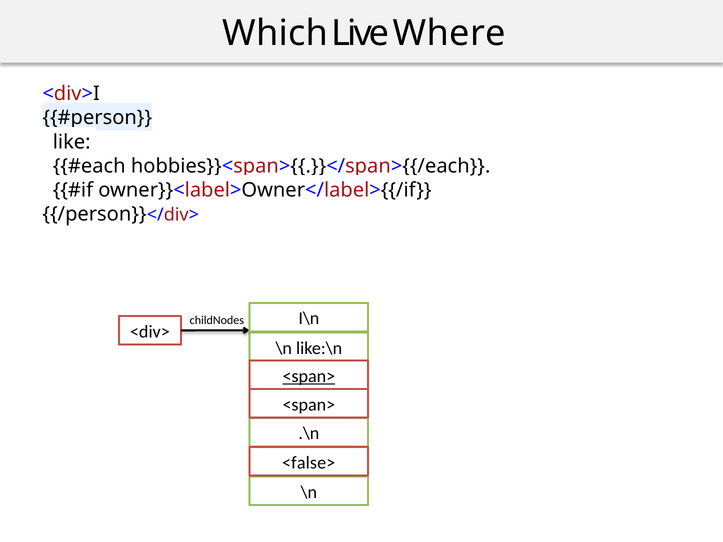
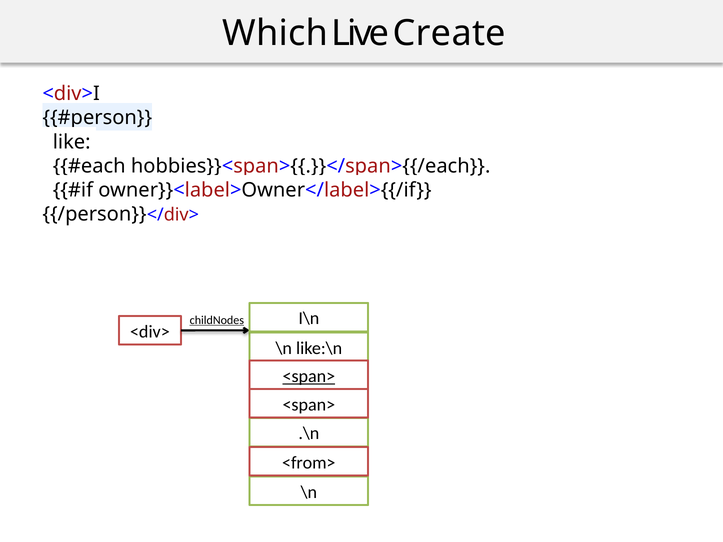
Where: Where -> Create (449, 33)
childNodes underline: none -> present (217, 320)
<false>: <false> -> <from> (309, 463)
